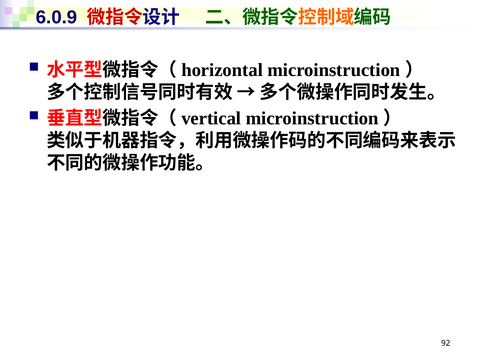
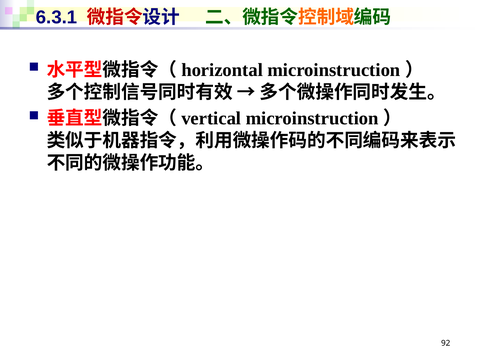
6.0.9: 6.0.9 -> 6.3.1 (57, 17)
